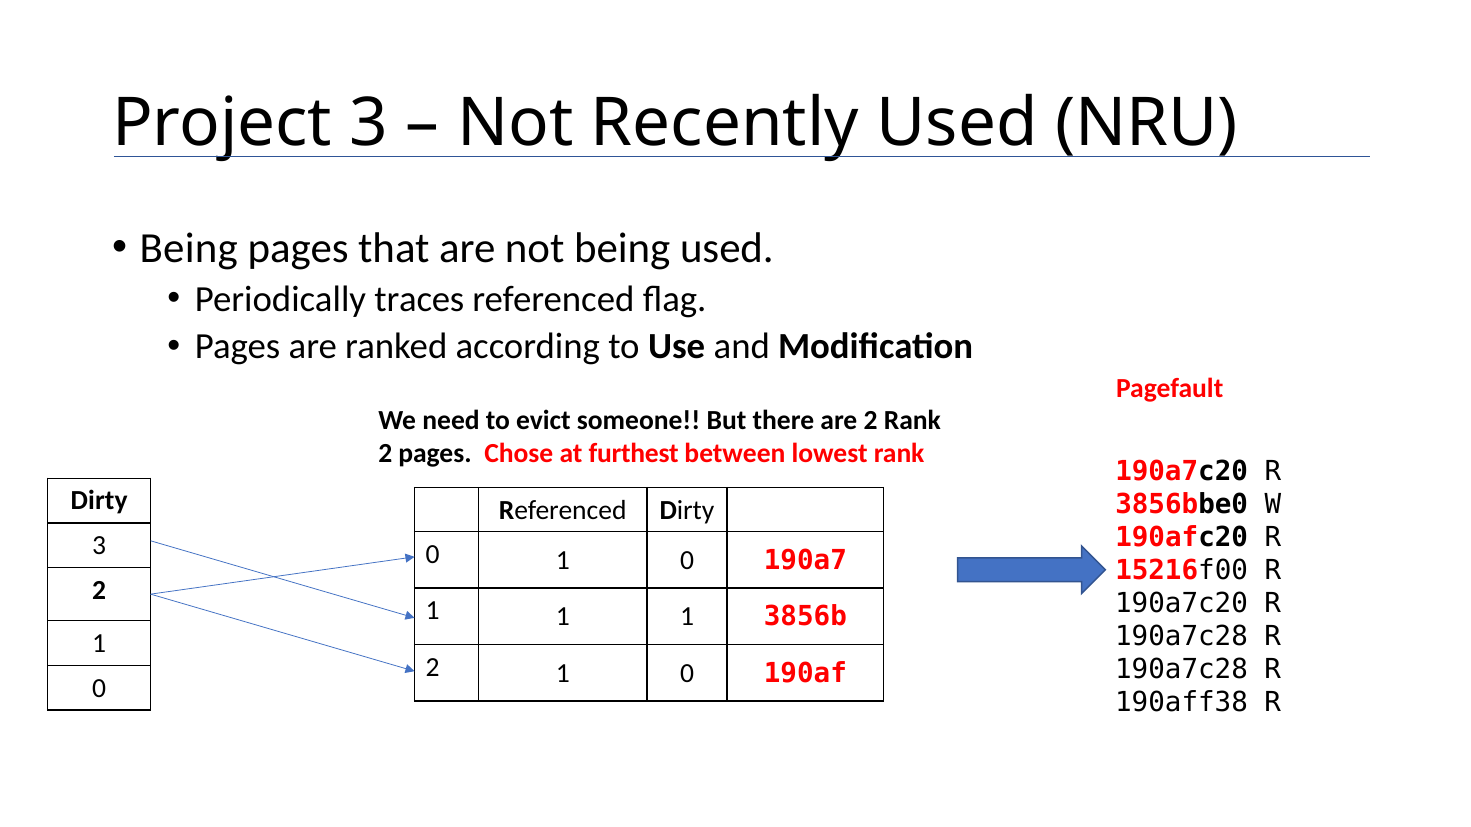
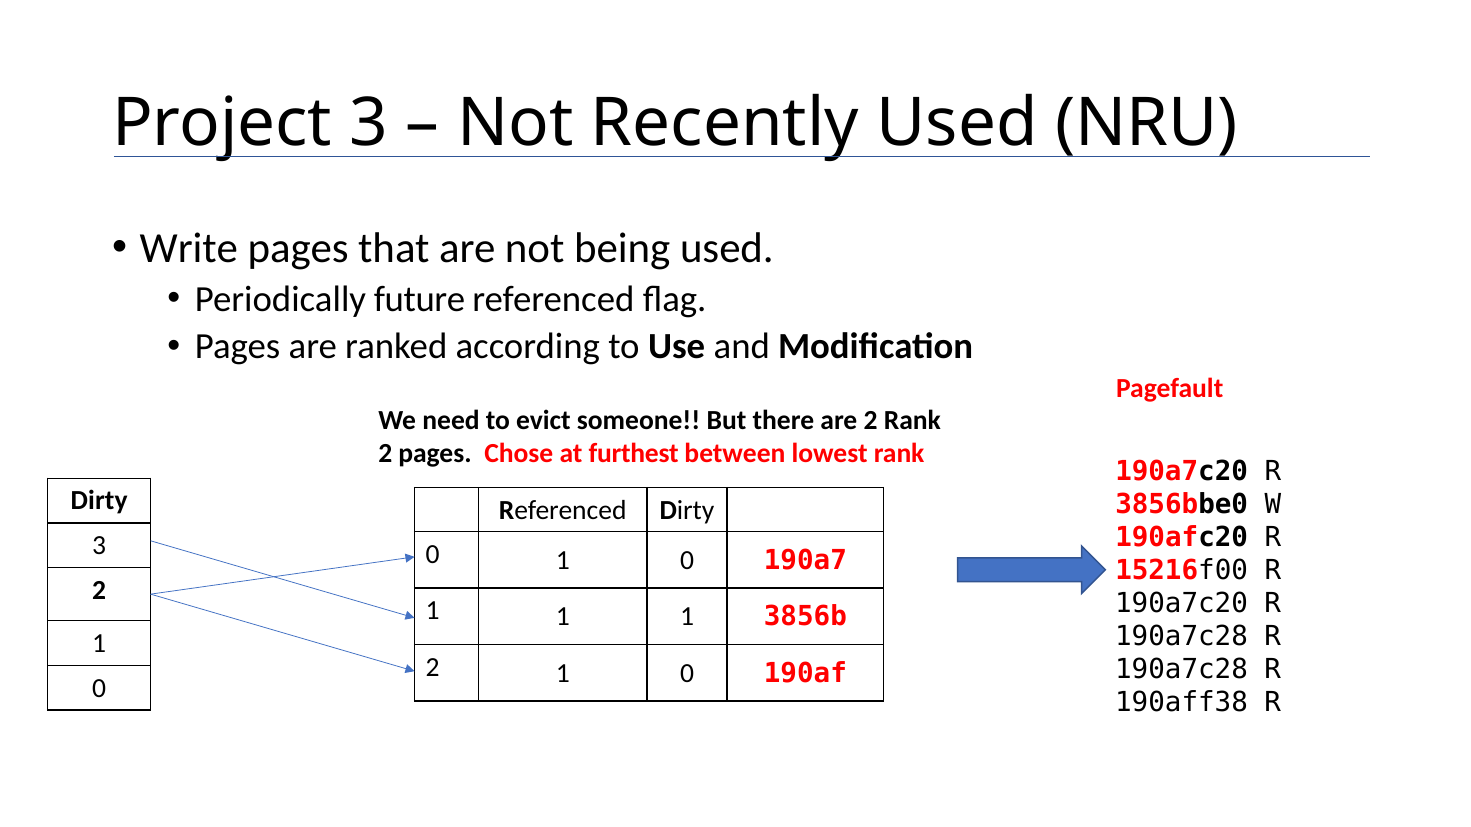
Being: Being -> Write (189, 249)
traces: traces -> future (419, 299)
